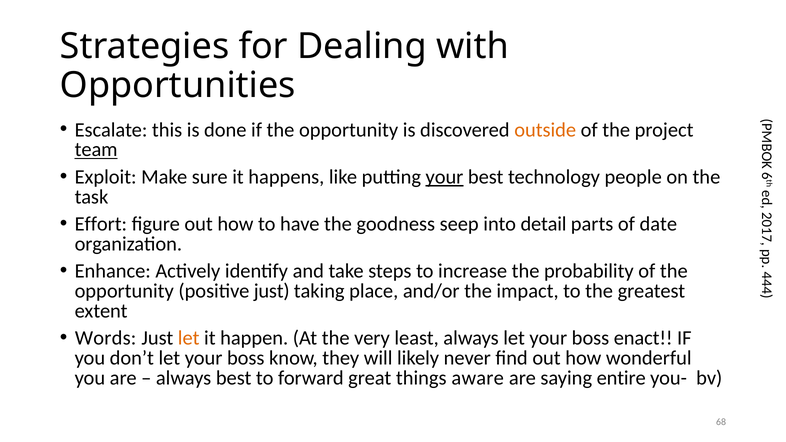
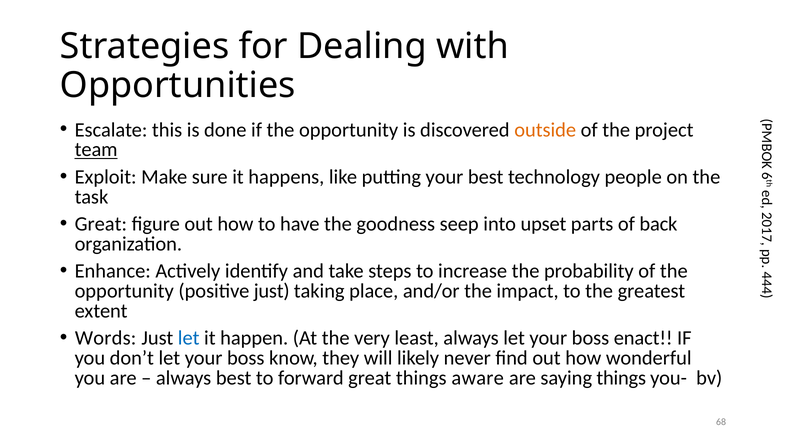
your underline: present -> none (444, 177)
Effort: Effort -> Great (101, 224)
detail: detail -> upset (543, 224)
date: date -> back (658, 224)
let colour: orange -> blue (189, 338)
saying entire: entire -> things (621, 378)
